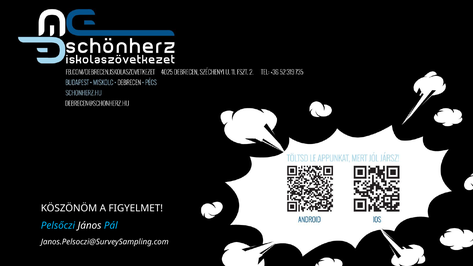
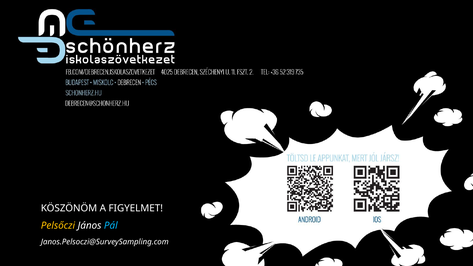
Pelsőczi colour: light blue -> yellow (58, 226)
